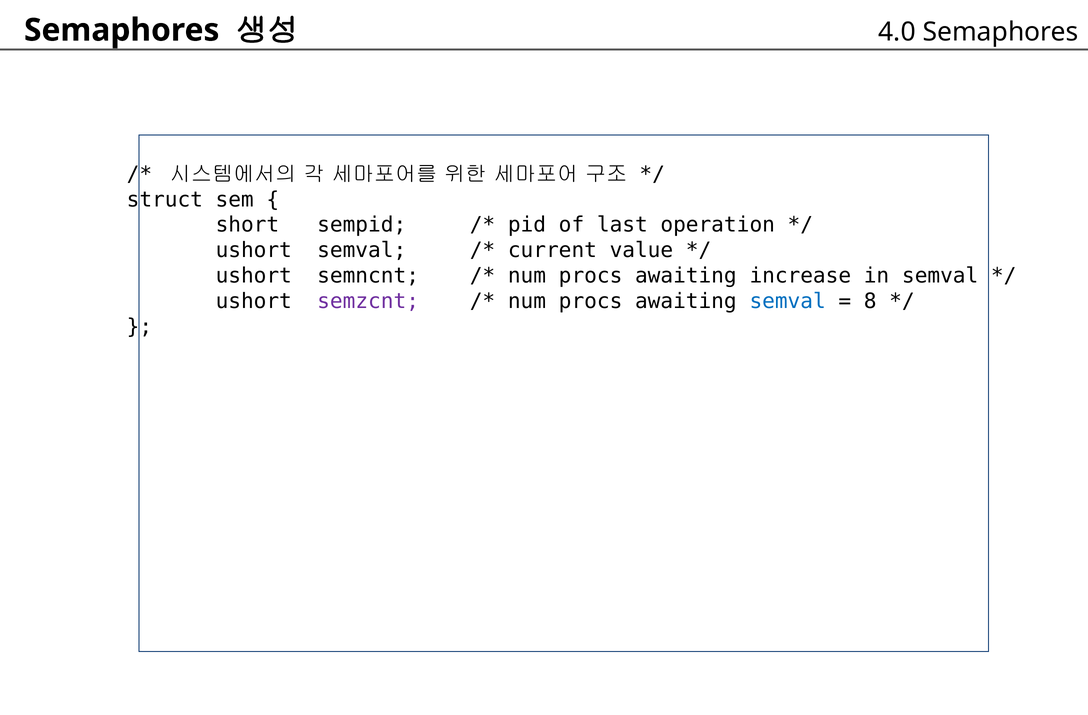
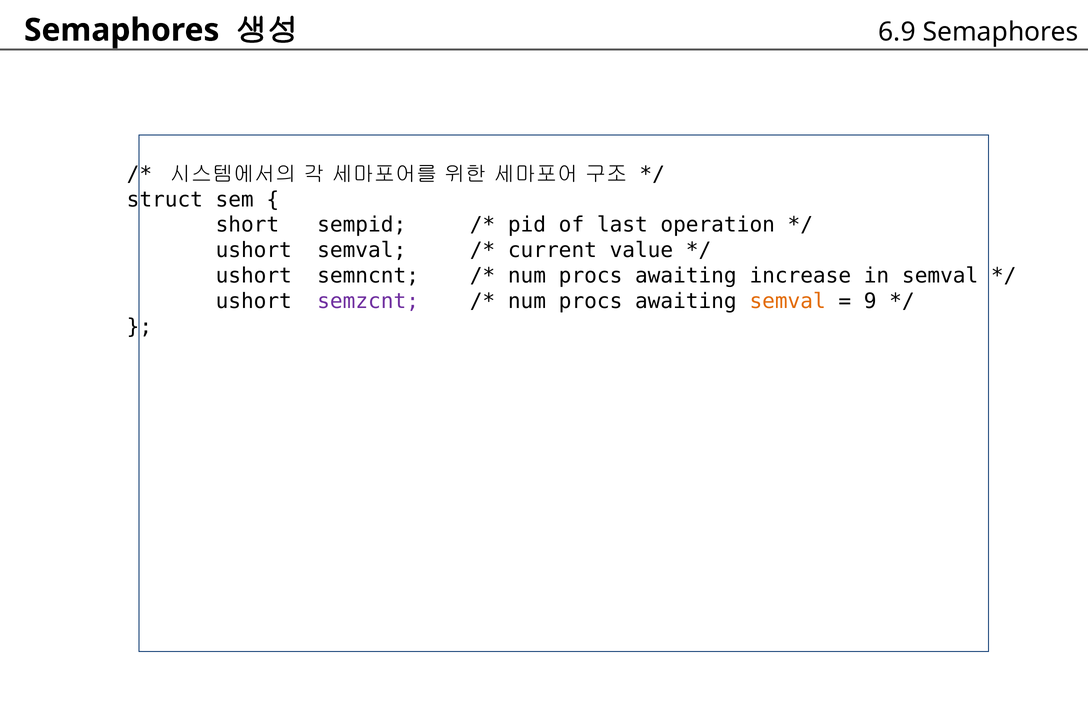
4.0: 4.0 -> 6.9 (897, 32)
semval colour: blue -> orange (788, 301)
8: 8 -> 9 (870, 301)
